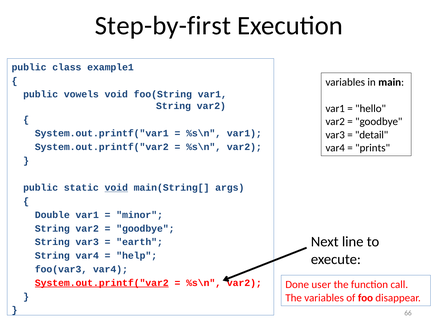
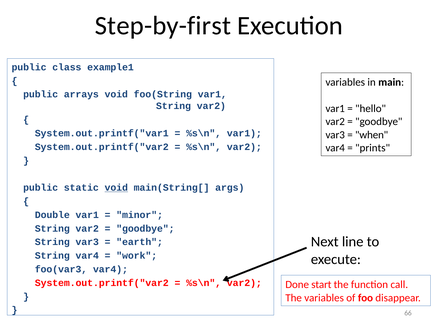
vowels: vowels -> arrays (81, 95)
detail: detail -> when (372, 135)
help: help -> work (137, 256)
System.out.printf("var2 underline: present -> none (102, 283)
user: user -> start (321, 285)
